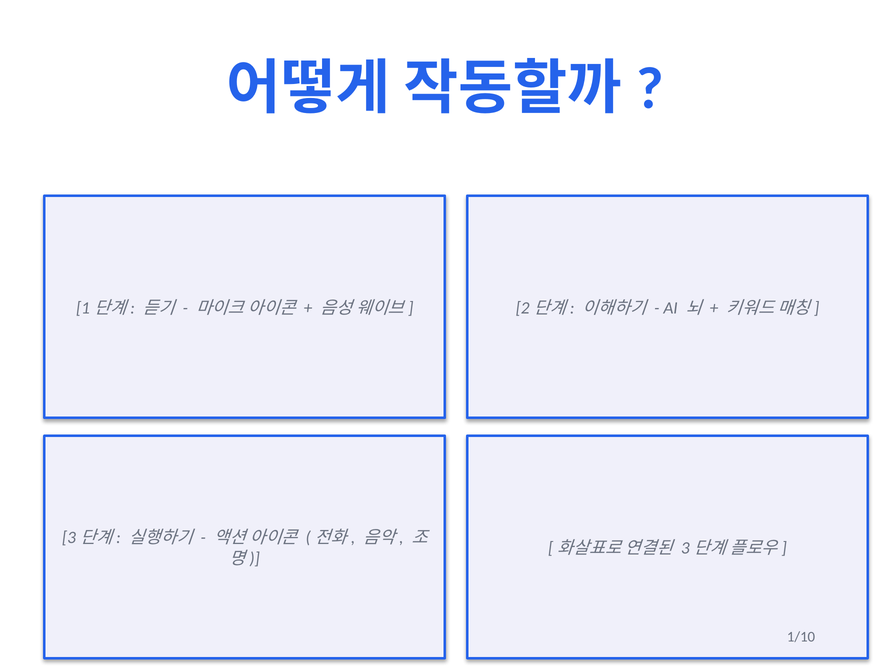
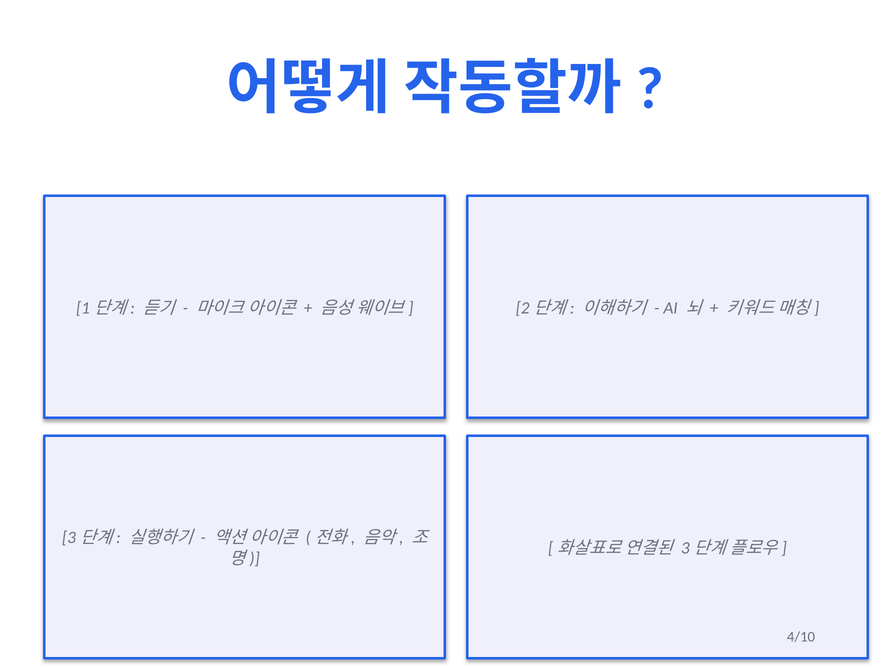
1/10: 1/10 -> 4/10 (801, 637)
